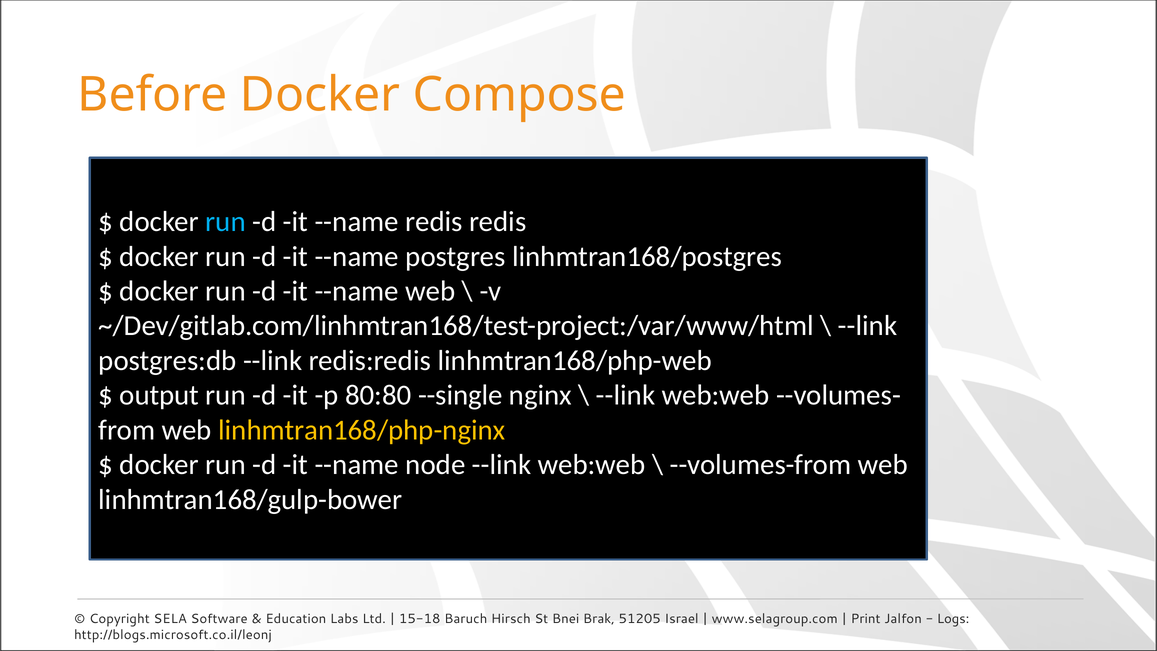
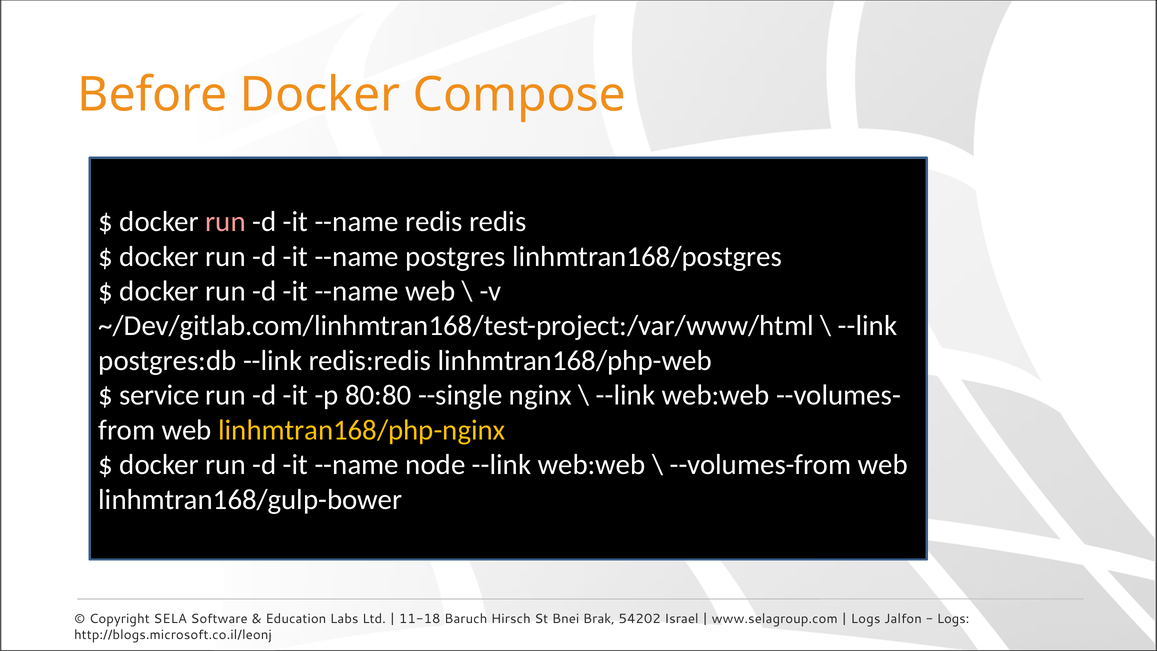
run colour: light blue -> pink (226, 222)
output: output -> service (159, 395)
15-18: 15-18 -> 11-18 (420, 619)
51205: 51205 -> 54202 (640, 619)
Print: Print -> Logs (866, 619)
